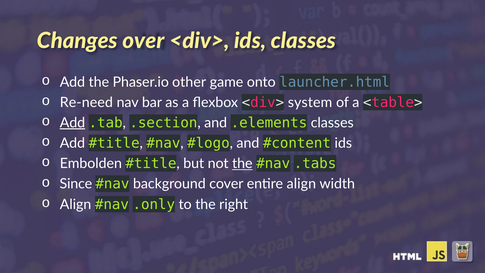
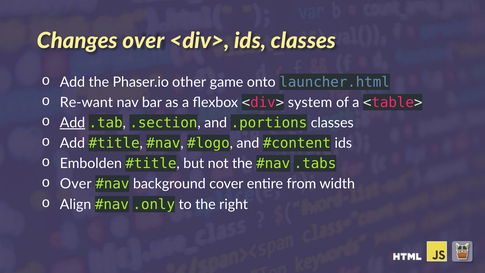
Re-need: Re-need -> Re-want (86, 102)
.elements: .elements -> .portions (269, 123)
the underline: present -> none (242, 163)
Since: Since -> Over (76, 184)
entire align: align -> from (301, 184)
